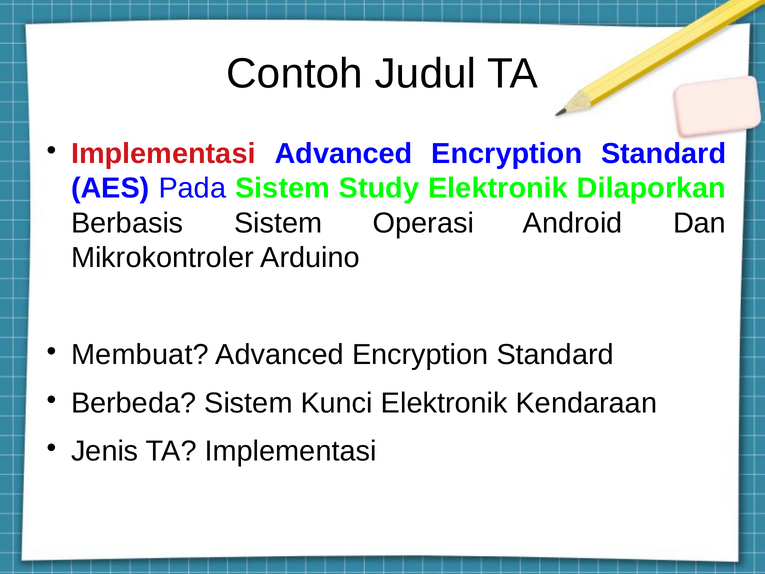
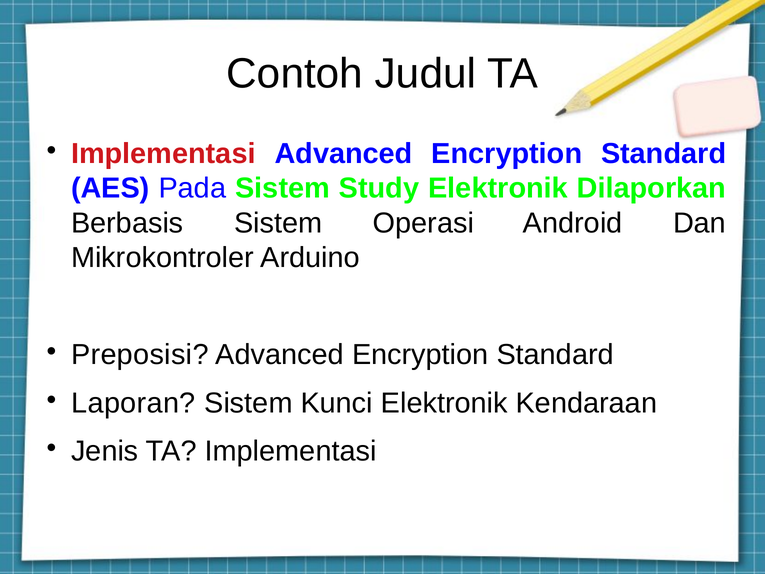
Membuat: Membuat -> Preposisi (140, 354)
Berbeda: Berbeda -> Laporan (133, 403)
